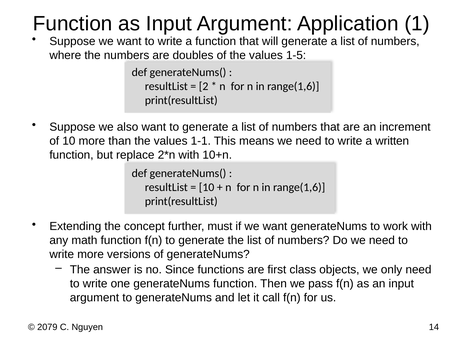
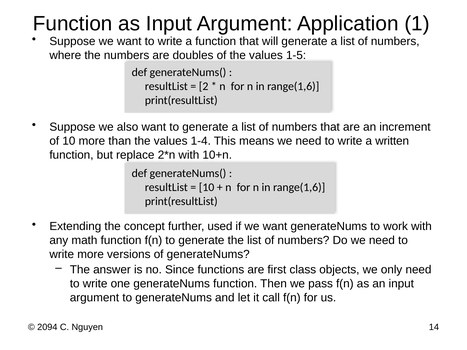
1-1: 1-1 -> 1-4 (201, 141)
must: must -> used (220, 227)
2079: 2079 -> 2094 (47, 327)
